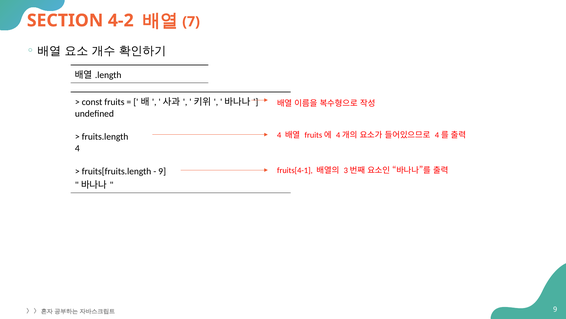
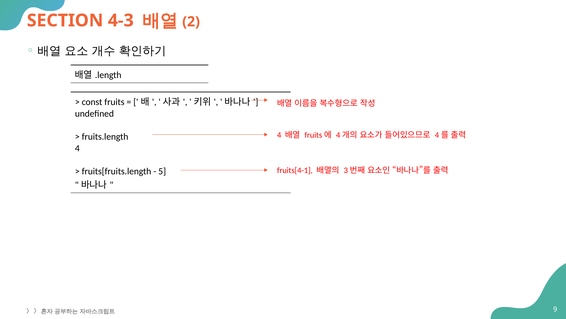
4-2: 4-2 -> 4-3 (121, 20)
7: 7 -> 2 (191, 22)
9: 9 -> 5 (162, 171)
